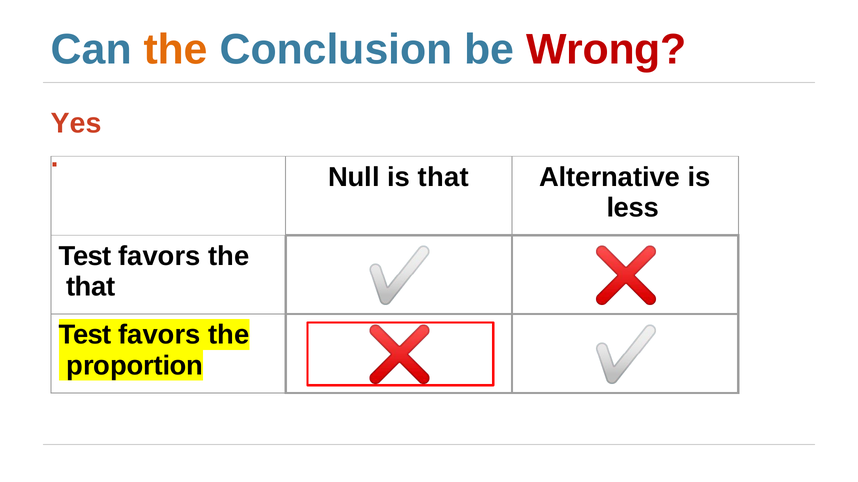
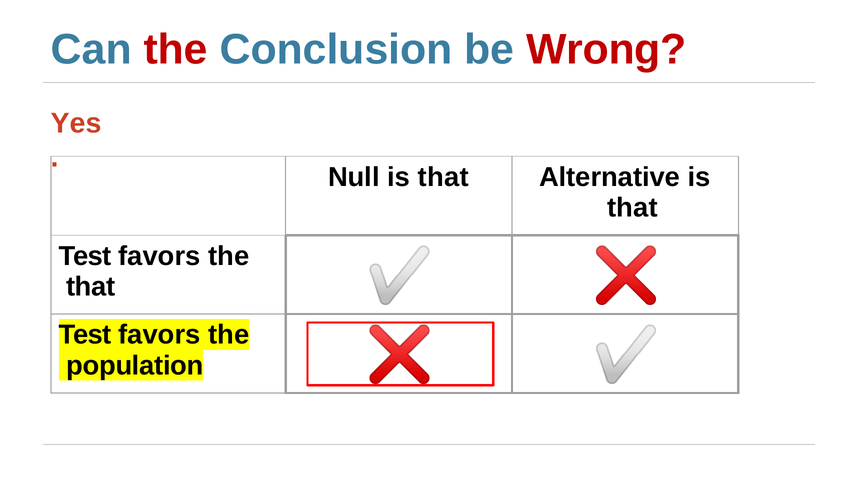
the colour: orange -> red (176, 50)
less: less -> that (633, 208)
proportion: proportion -> population (135, 366)
